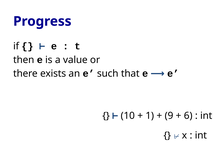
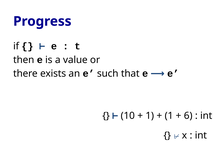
9: 9 -> 1 (169, 116)
